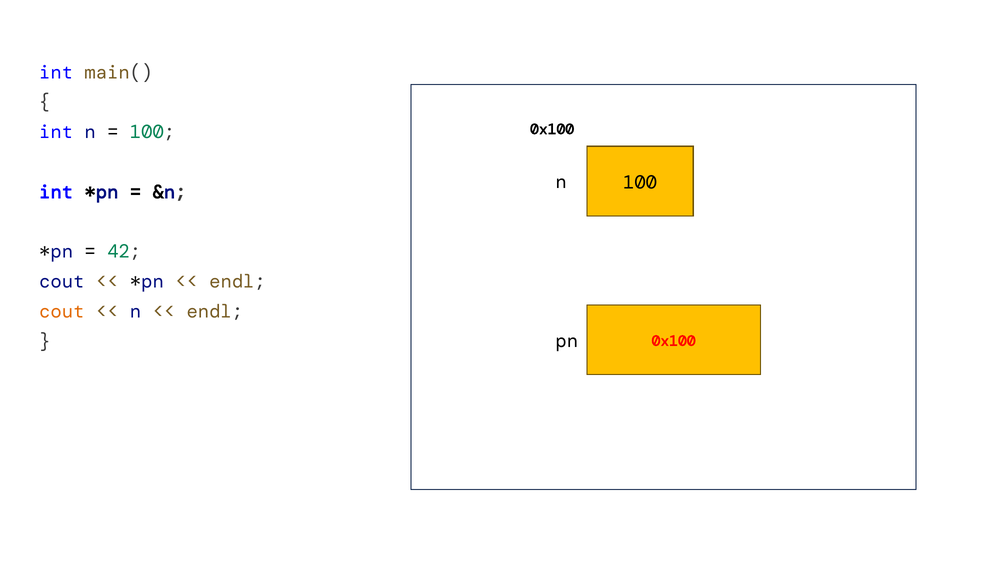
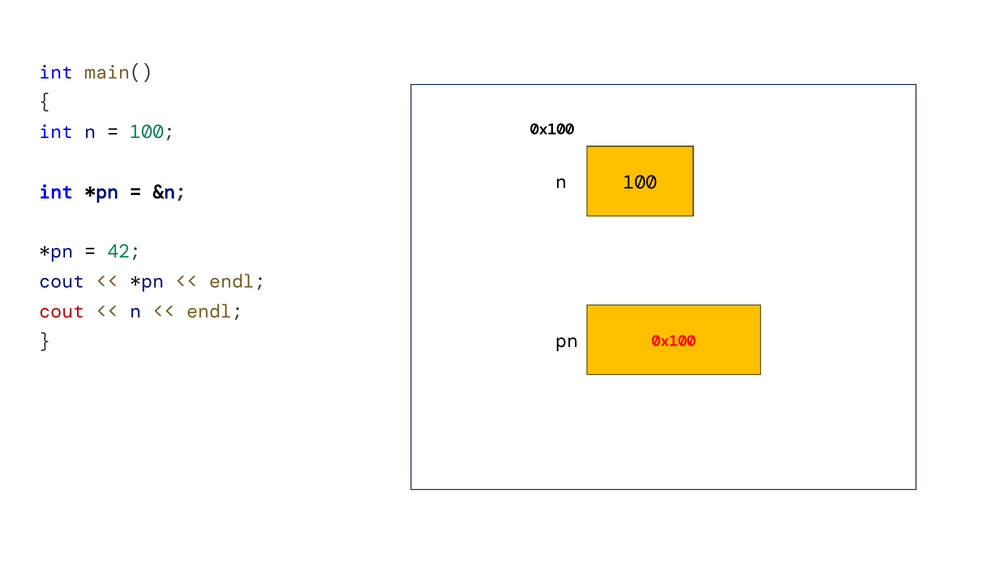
cout colour: orange -> red (62, 312)
